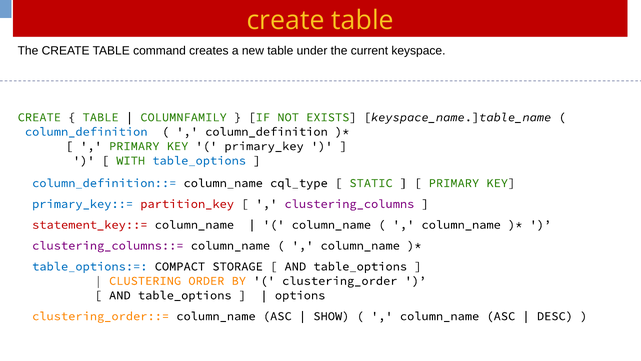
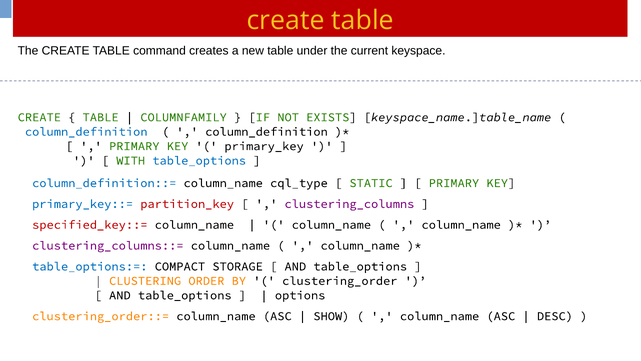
statement_key::=: statement_key::= -> specified_key::= (90, 224)
